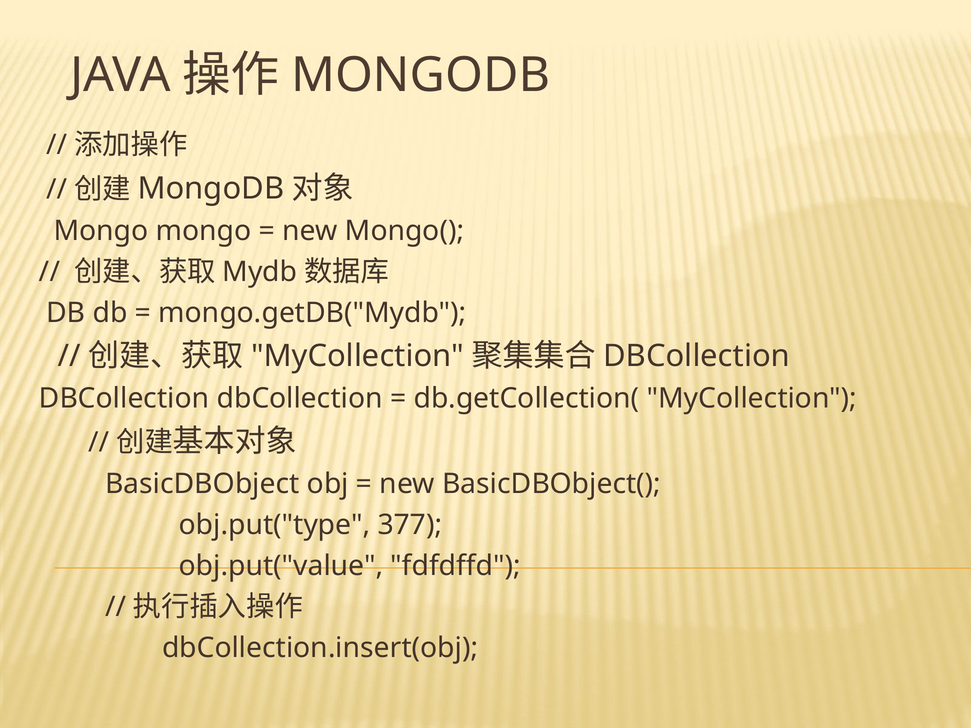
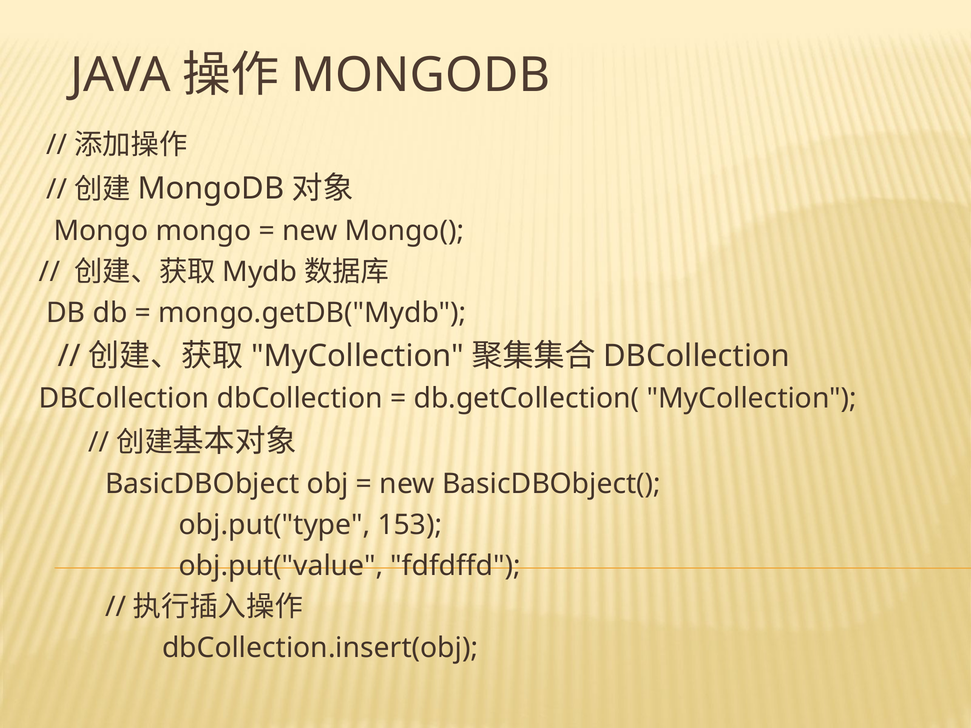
377: 377 -> 153 (410, 525)
